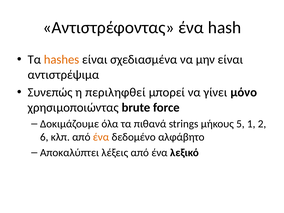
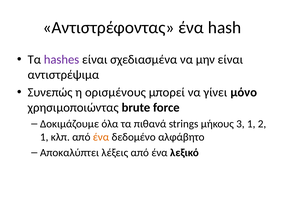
hashes colour: orange -> purple (62, 60)
περιληφθεί: περιληφθεί -> ορισμένους (115, 92)
5: 5 -> 3 (240, 124)
6: 6 -> 1 (44, 137)
